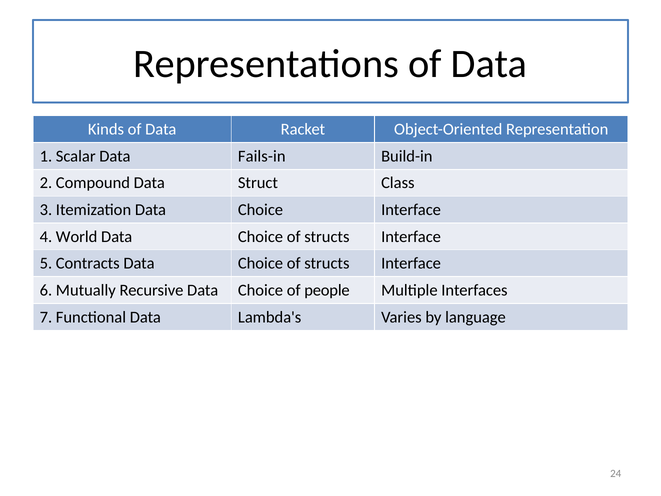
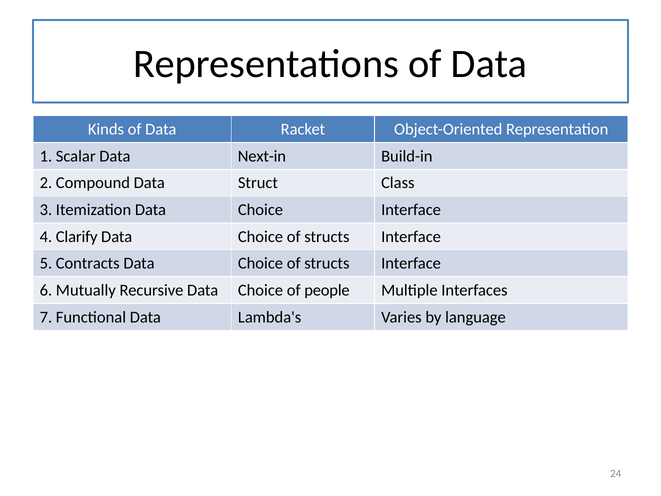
Fails-in: Fails-in -> Next-in (262, 156)
World: World -> Clarify (77, 236)
